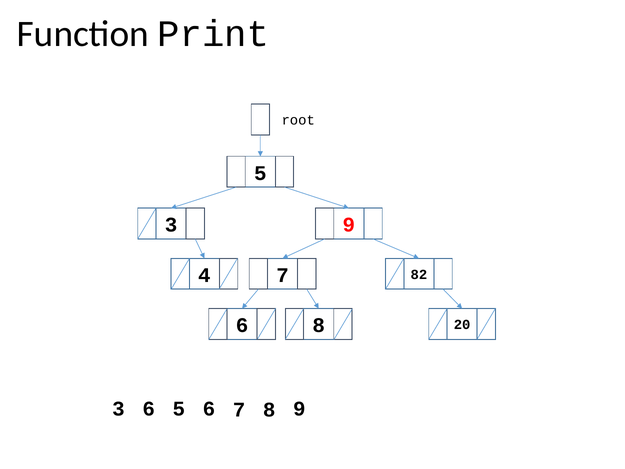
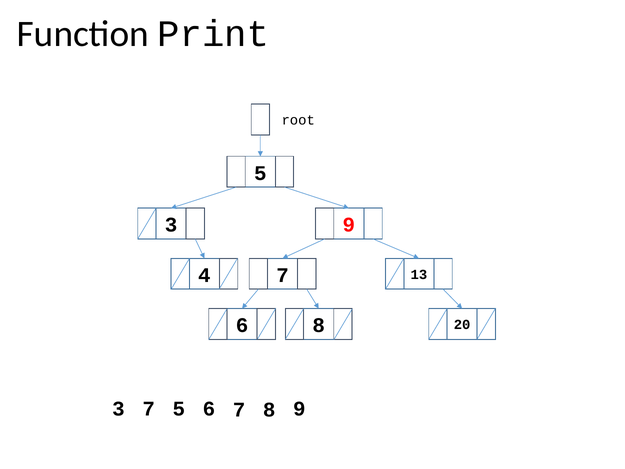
82: 82 -> 13 (419, 275)
3 6: 6 -> 7 (149, 409)
